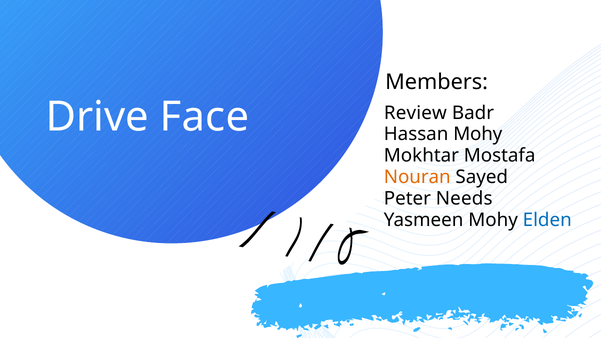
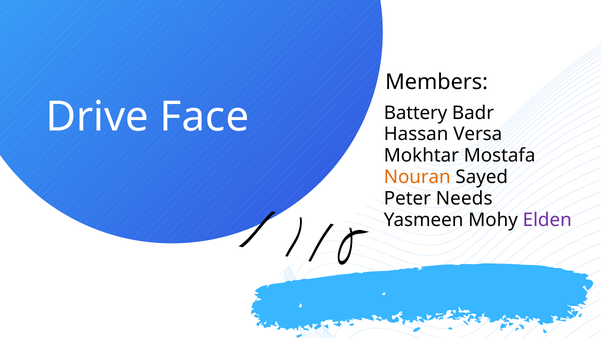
Review: Review -> Battery (416, 113)
Hassan Mohy: Mohy -> Versa (478, 134)
Elden colour: blue -> purple (547, 220)
